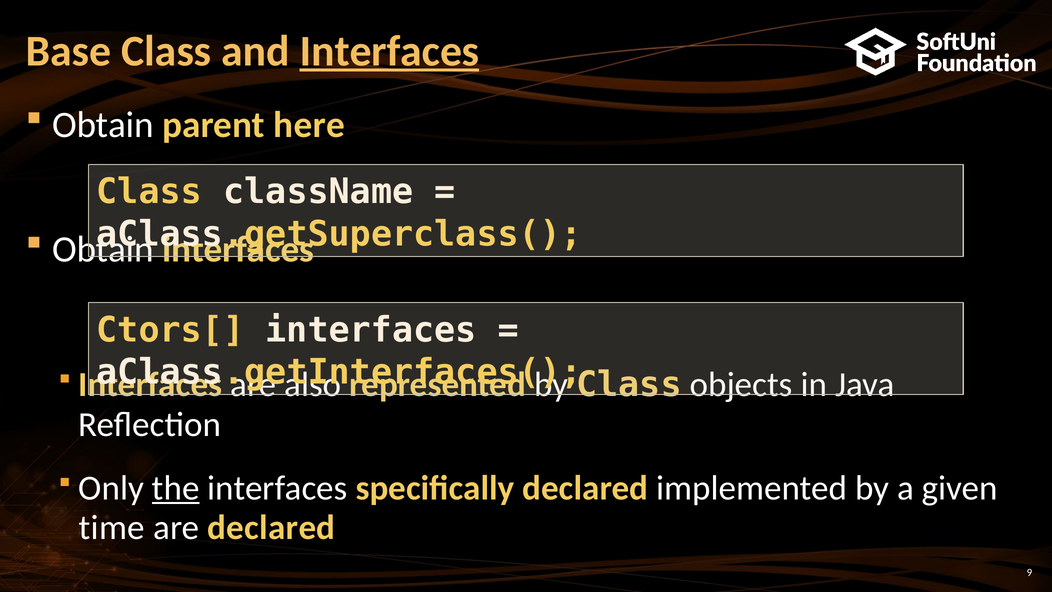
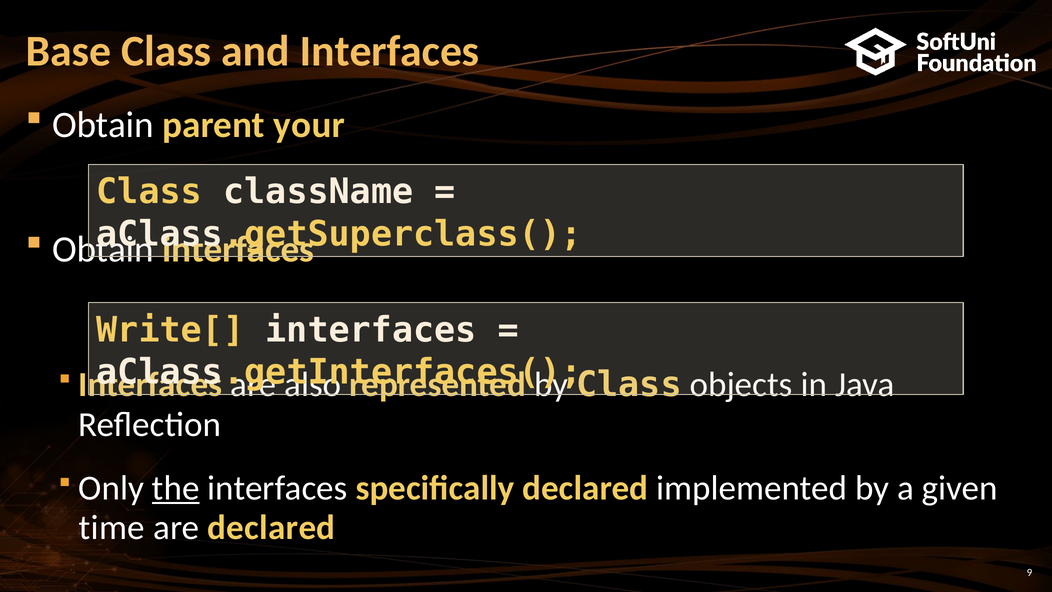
Interfaces underline: present -> none (390, 51)
here: here -> your (309, 125)
Ctors[: Ctors[ -> Write[ (170, 330)
